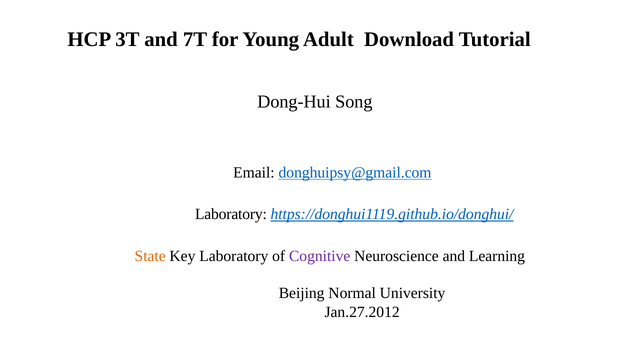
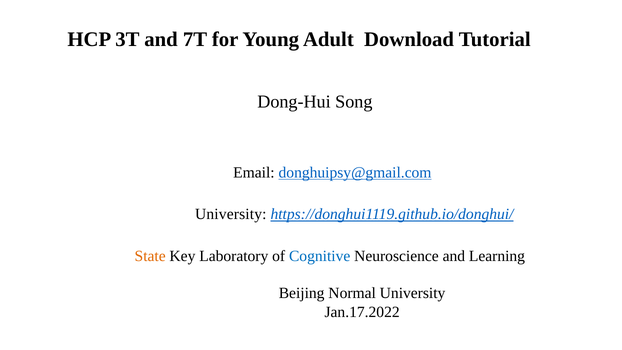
Laboratory: Laboratory -> University (231, 214)
Cognitive colour: purple -> blue (320, 256)
Jan.27.2012: Jan.27.2012 -> Jan.17.2022 (362, 312)
